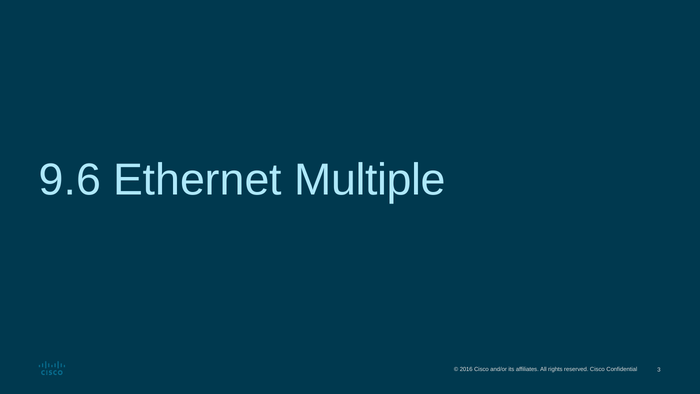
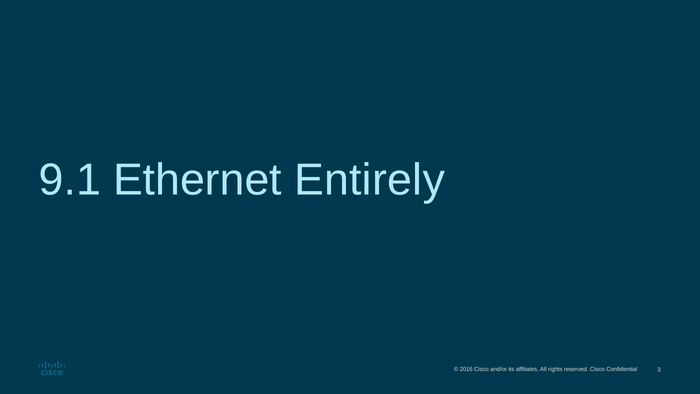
9.6: 9.6 -> 9.1 (70, 180)
Multiple: Multiple -> Entirely (370, 180)
